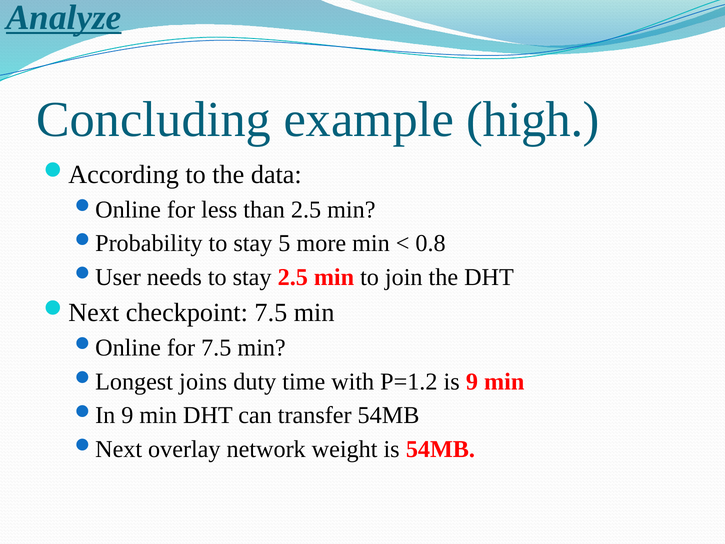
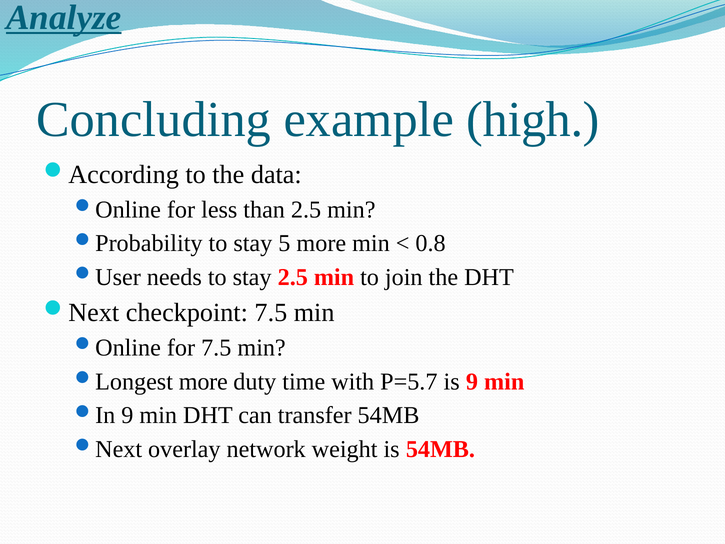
joins: joins -> more (203, 381)
P=1.2: P=1.2 -> P=5.7 (409, 381)
